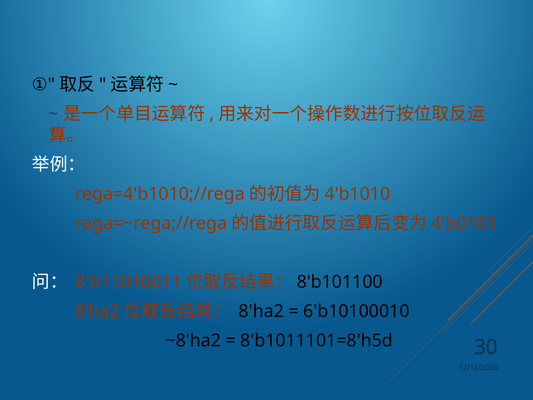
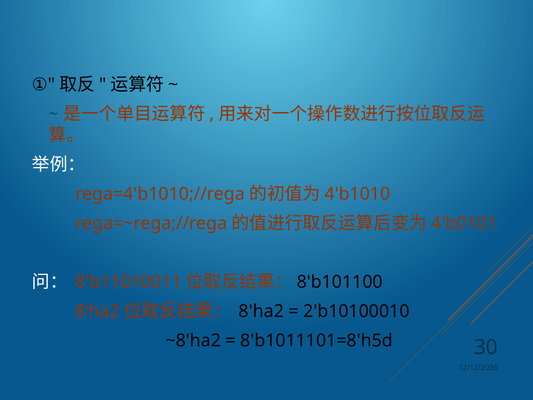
6'b10100010: 6'b10100010 -> 2'b10100010 (356, 311)
